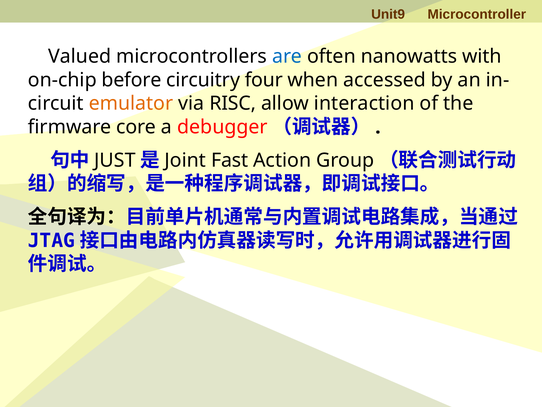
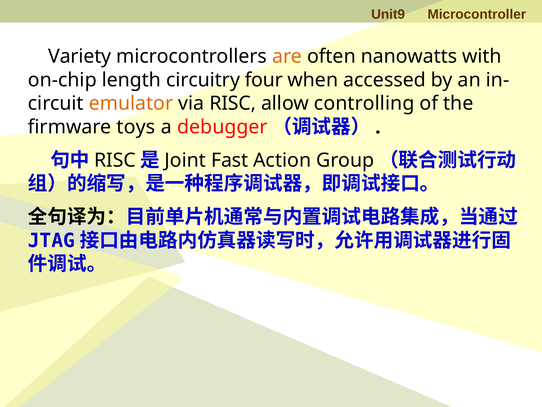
Valued: Valued -> Variety (80, 56)
are colour: blue -> orange (287, 56)
before: before -> length (131, 80)
interaction: interaction -> controlling (364, 103)
core: core -> toys (136, 127)
JUST: JUST -> RISC (115, 160)
